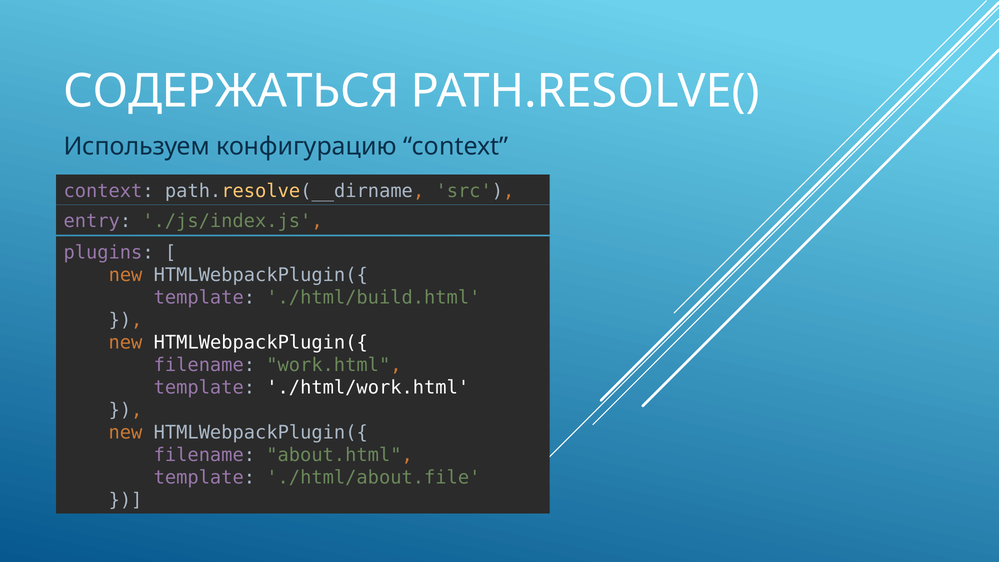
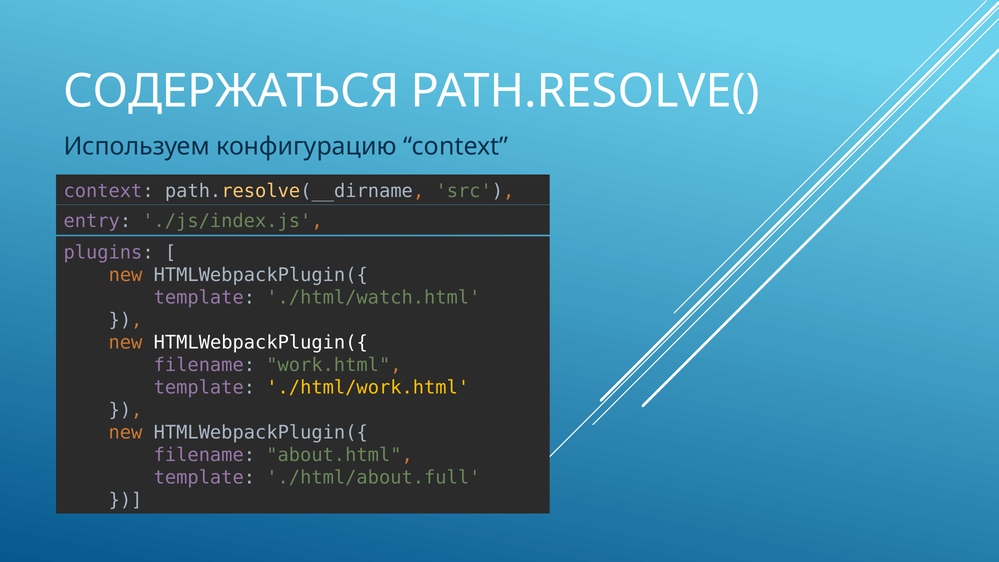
./html/build.html: ./html/build.html -> ./html/watch.html (373, 297)
./html/work.html colour: white -> yellow (368, 387)
./html/about.file: ./html/about.file -> ./html/about.full (373, 477)
